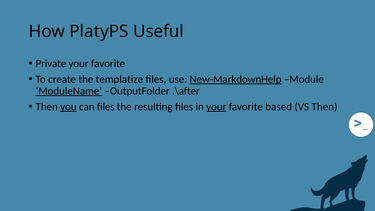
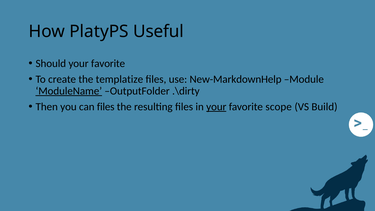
Private: Private -> Should (51, 63)
New-MarkdownHelp underline: present -> none (236, 79)
.\after: .\after -> .\dirty (186, 91)
you underline: present -> none (68, 107)
based: based -> scope (279, 107)
VS Then: Then -> Build (324, 107)
